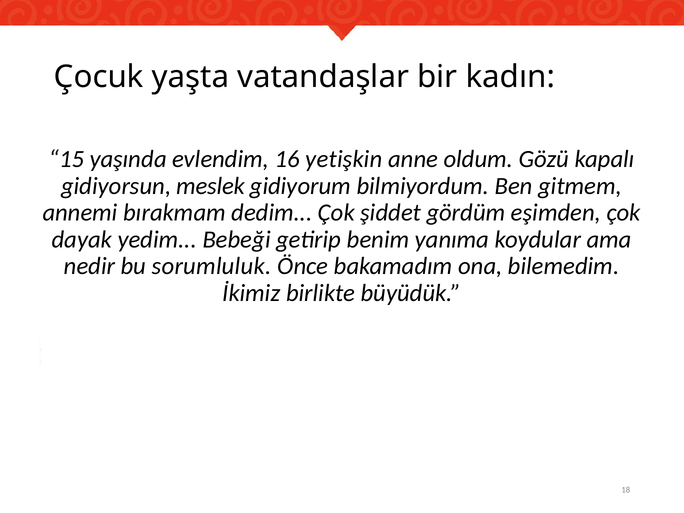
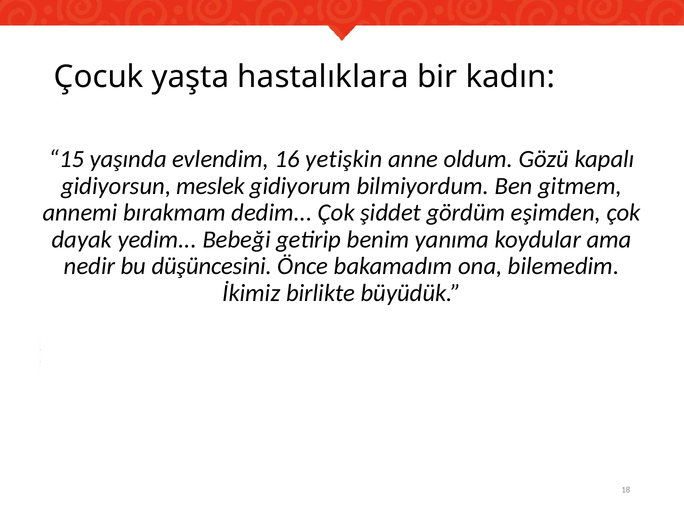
vatandaşlar: vatandaşlar -> hastalıklara (323, 77)
sorumluluk: sorumluluk -> düşüncesini (212, 266)
